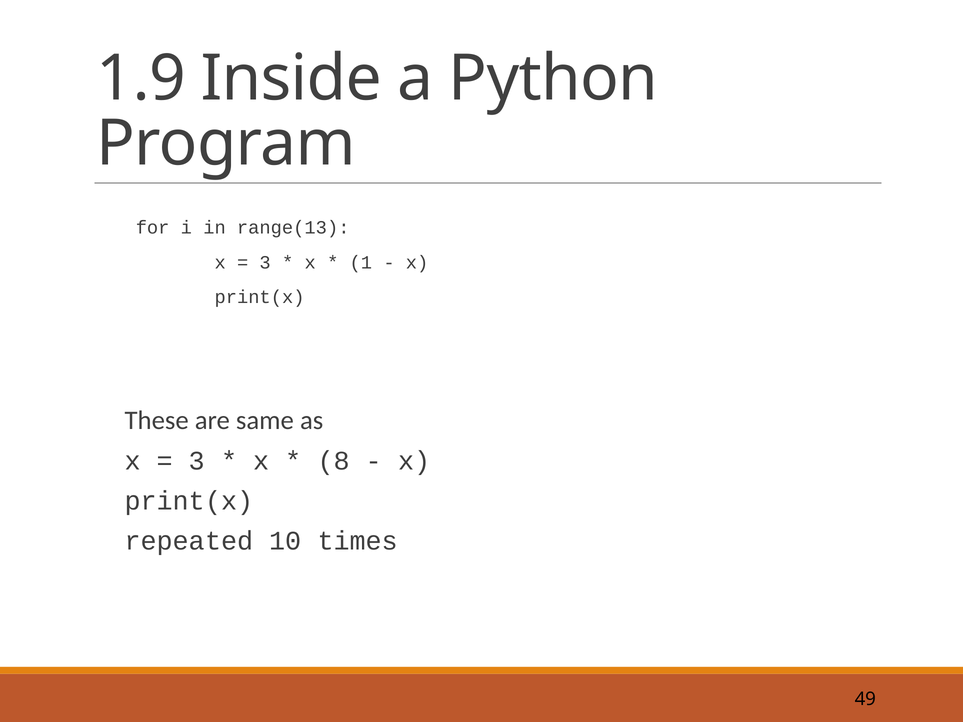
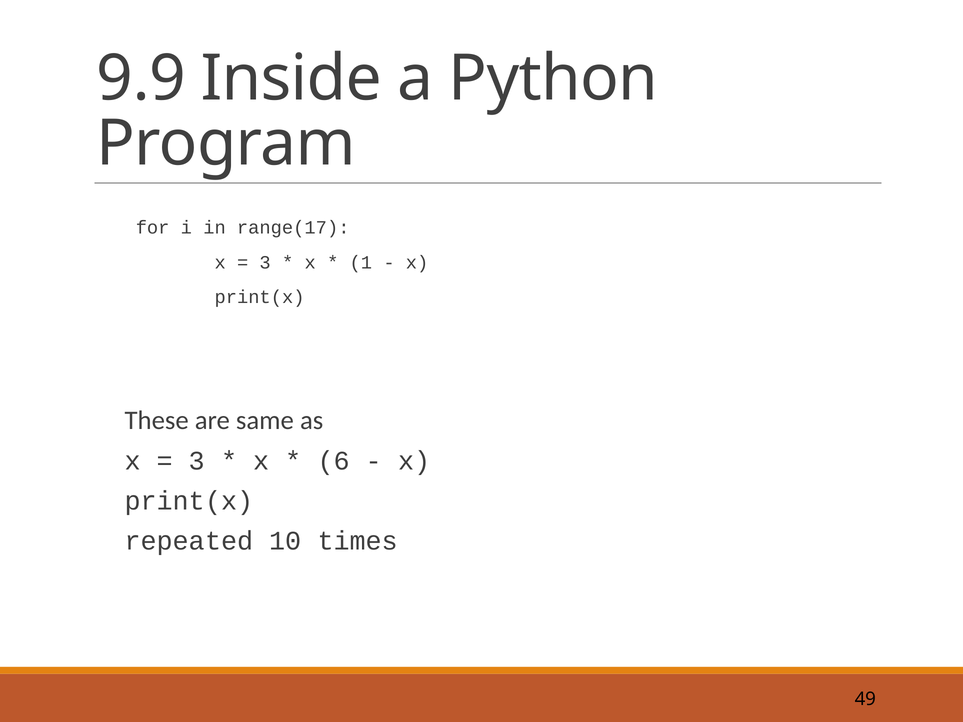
1.9: 1.9 -> 9.9 (141, 78)
range(13: range(13 -> range(17 (293, 228)
8: 8 -> 6 (334, 461)
